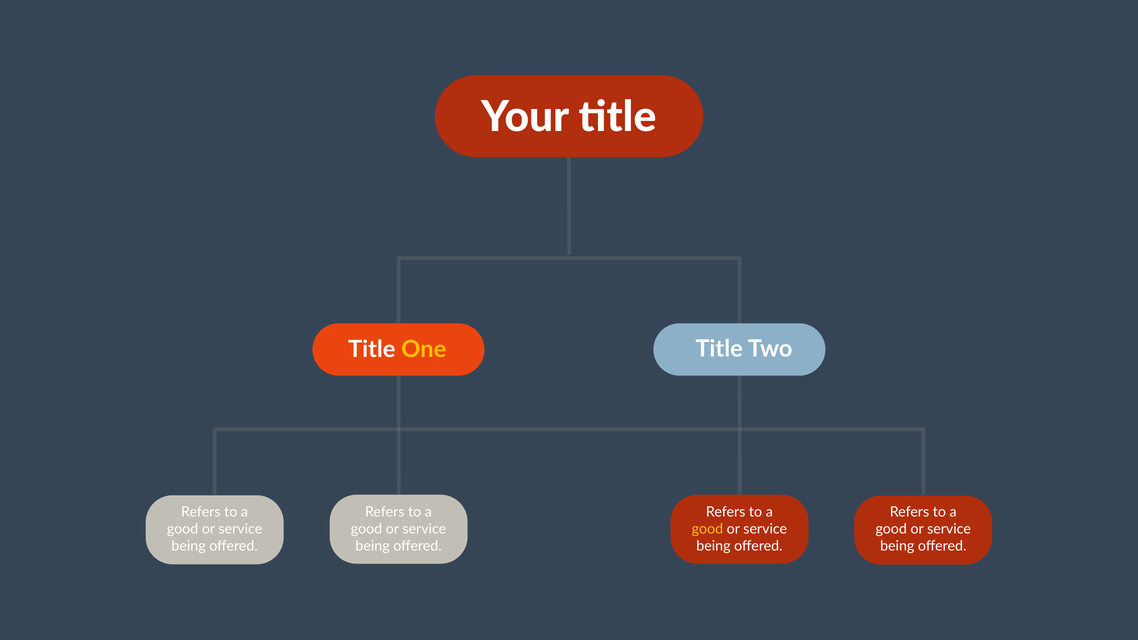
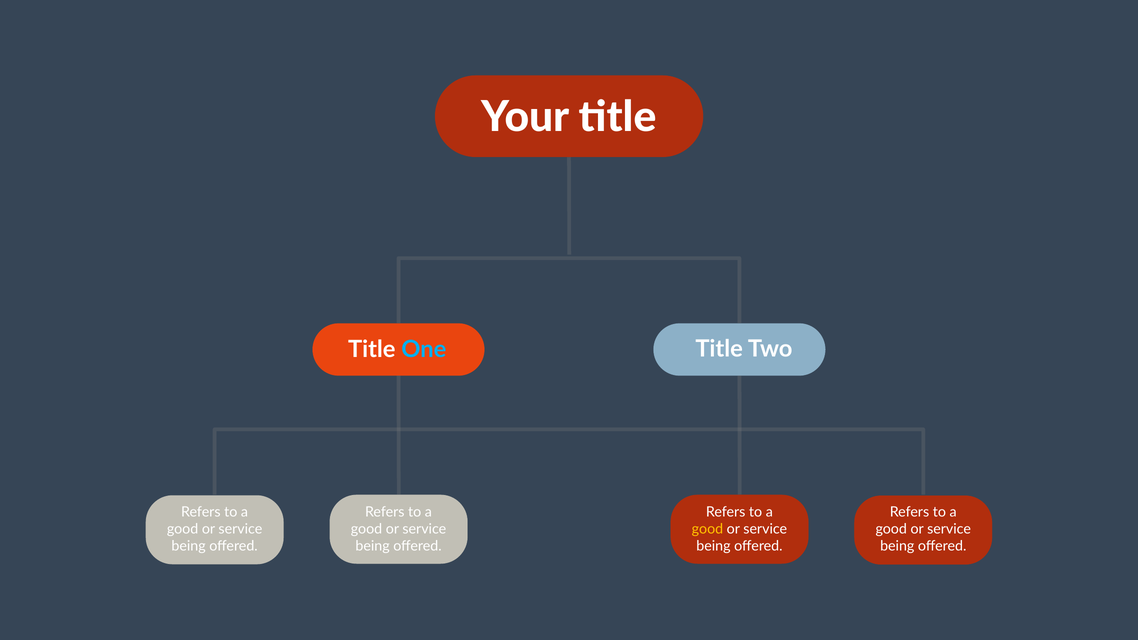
One colour: yellow -> light blue (424, 350)
